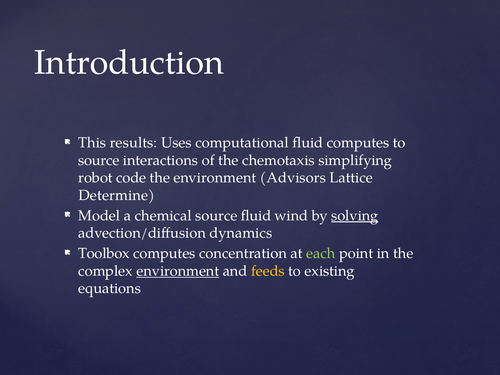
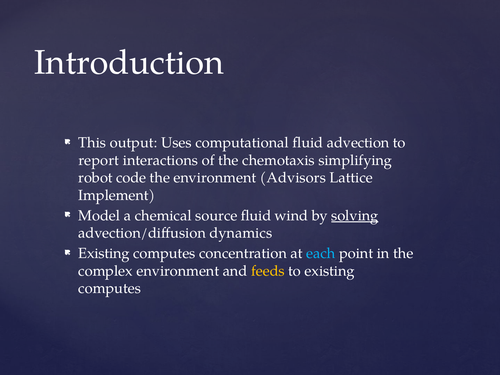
results: results -> output (134, 143)
fluid computes: computes -> advection (358, 143)
source: source -> report (99, 160)
Determine: Determine -> Implement (117, 195)
Toolbox: Toolbox -> Existing (104, 254)
each colour: light green -> light blue (321, 254)
environment underline: present -> none (178, 271)
equations: equations -> computes (110, 289)
